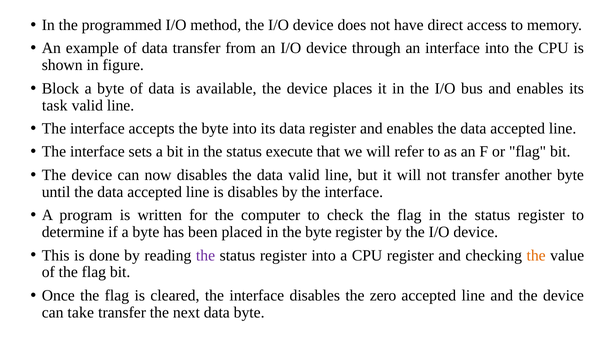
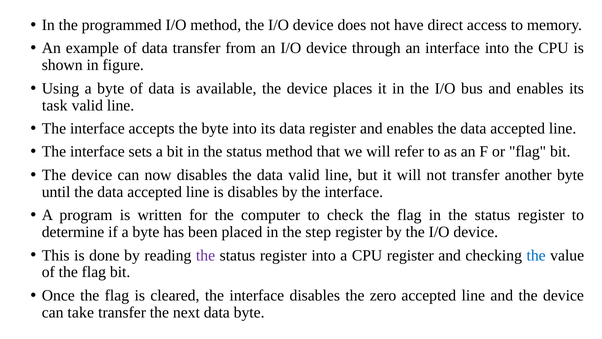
Block: Block -> Using (60, 88)
status execute: execute -> method (289, 152)
in the byte: byte -> step (318, 232)
the colour: orange -> blue (536, 255)
